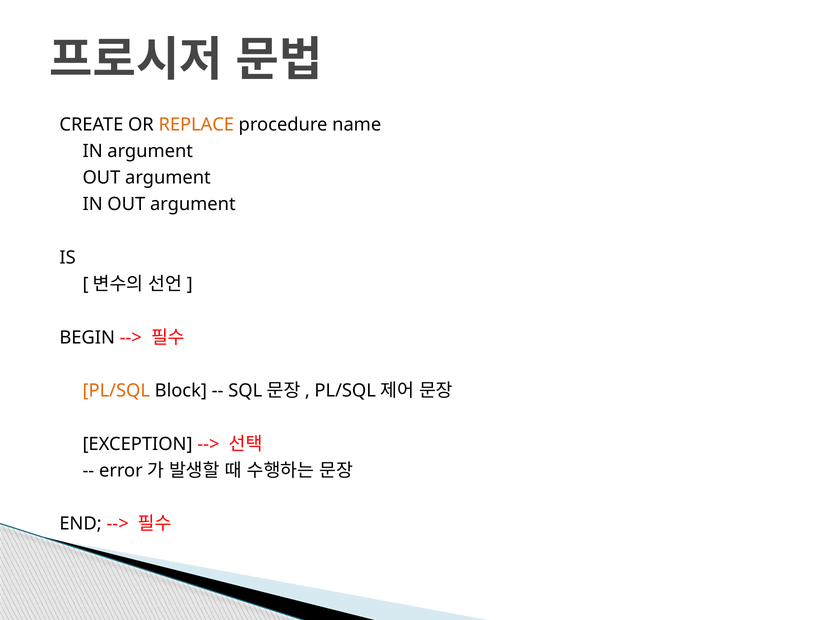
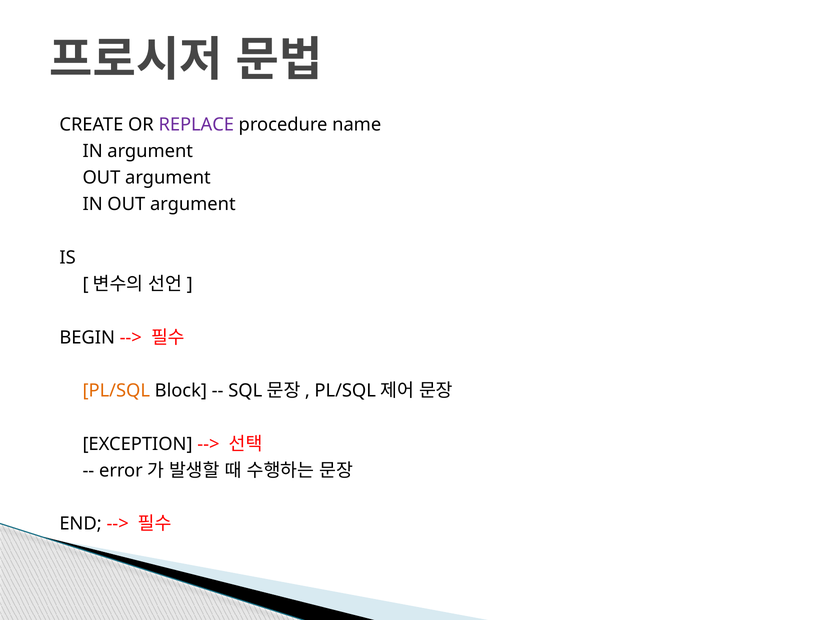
REPLACE colour: orange -> purple (196, 125)
